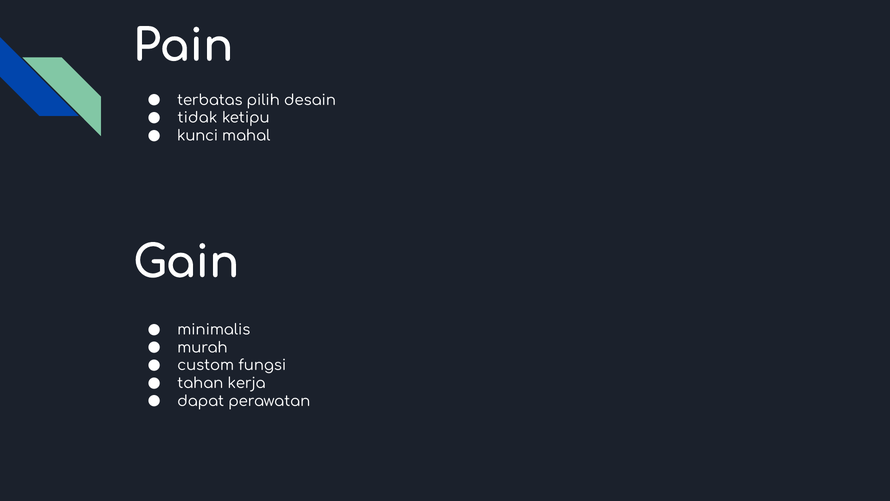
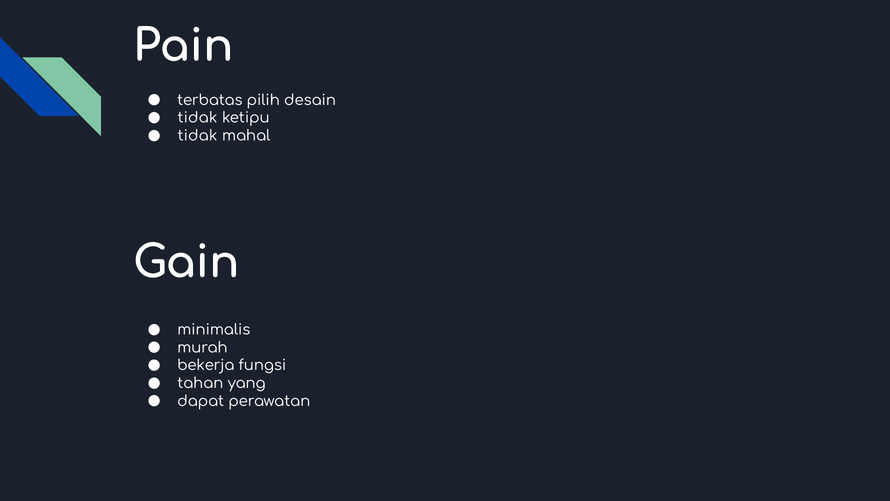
kunci: kunci -> tidak (197, 136)
custom: custom -> bekerja (206, 365)
kerja: kerja -> yang (247, 383)
